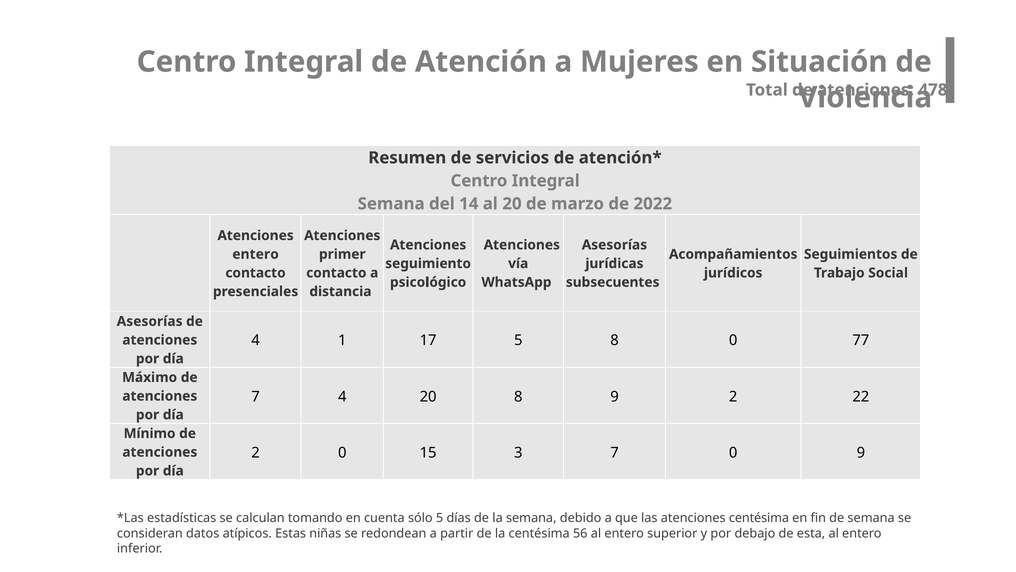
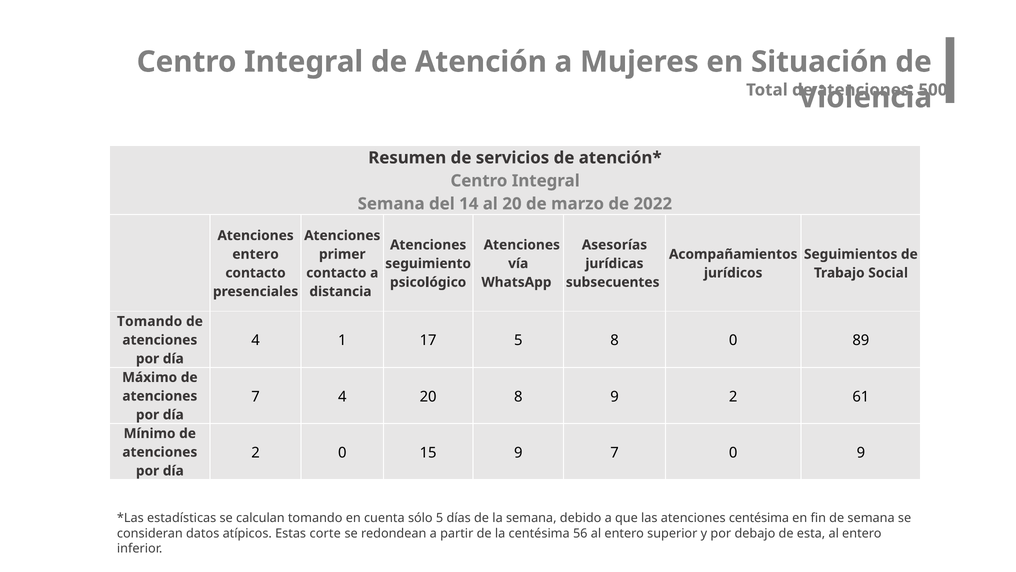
478: 478 -> 500 (933, 90)
Asesorías: Asesorías -> Tomando (150, 321)
77: 77 -> 89 (861, 340)
22: 22 -> 61 (861, 396)
15 3: 3 -> 9 (518, 452)
niñas: niñas -> corte (325, 533)
